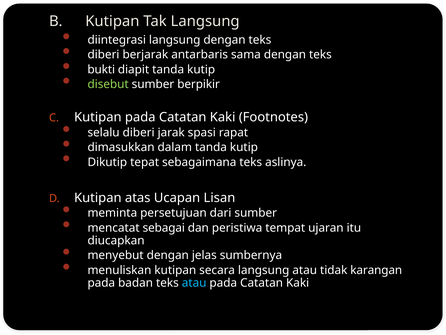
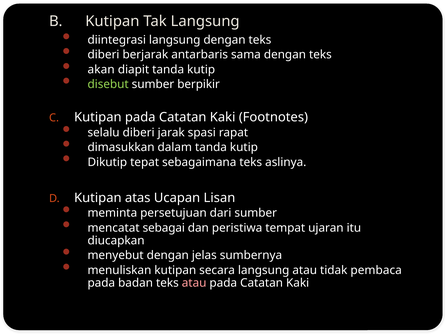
bukti: bukti -> akan (101, 69)
karangan: karangan -> pembaca (376, 270)
atau colour: light blue -> pink (194, 283)
